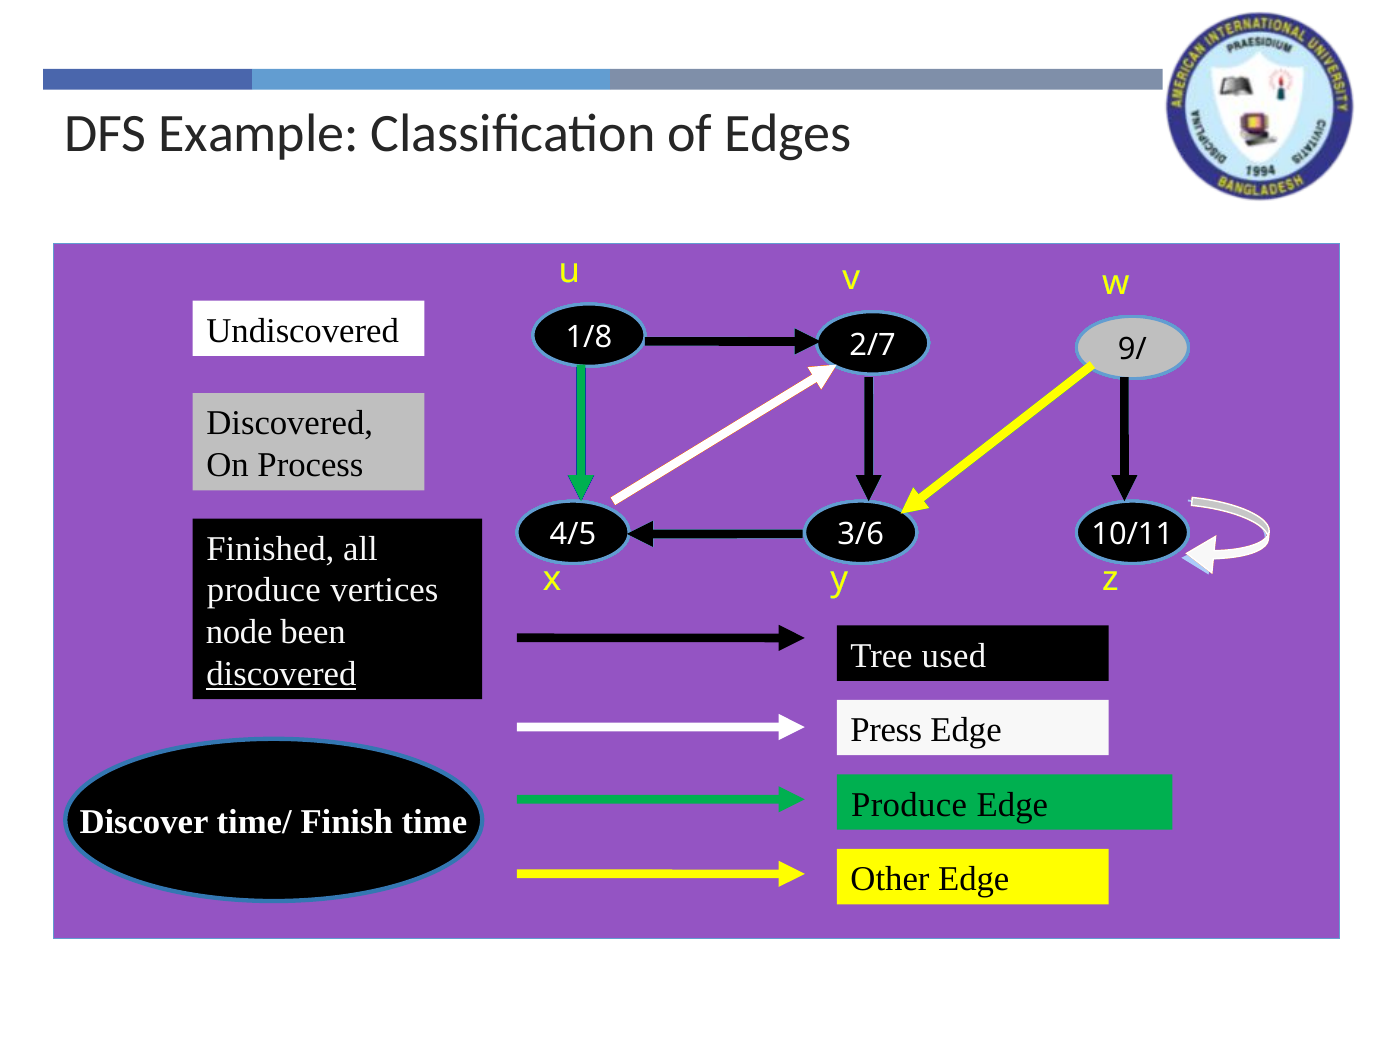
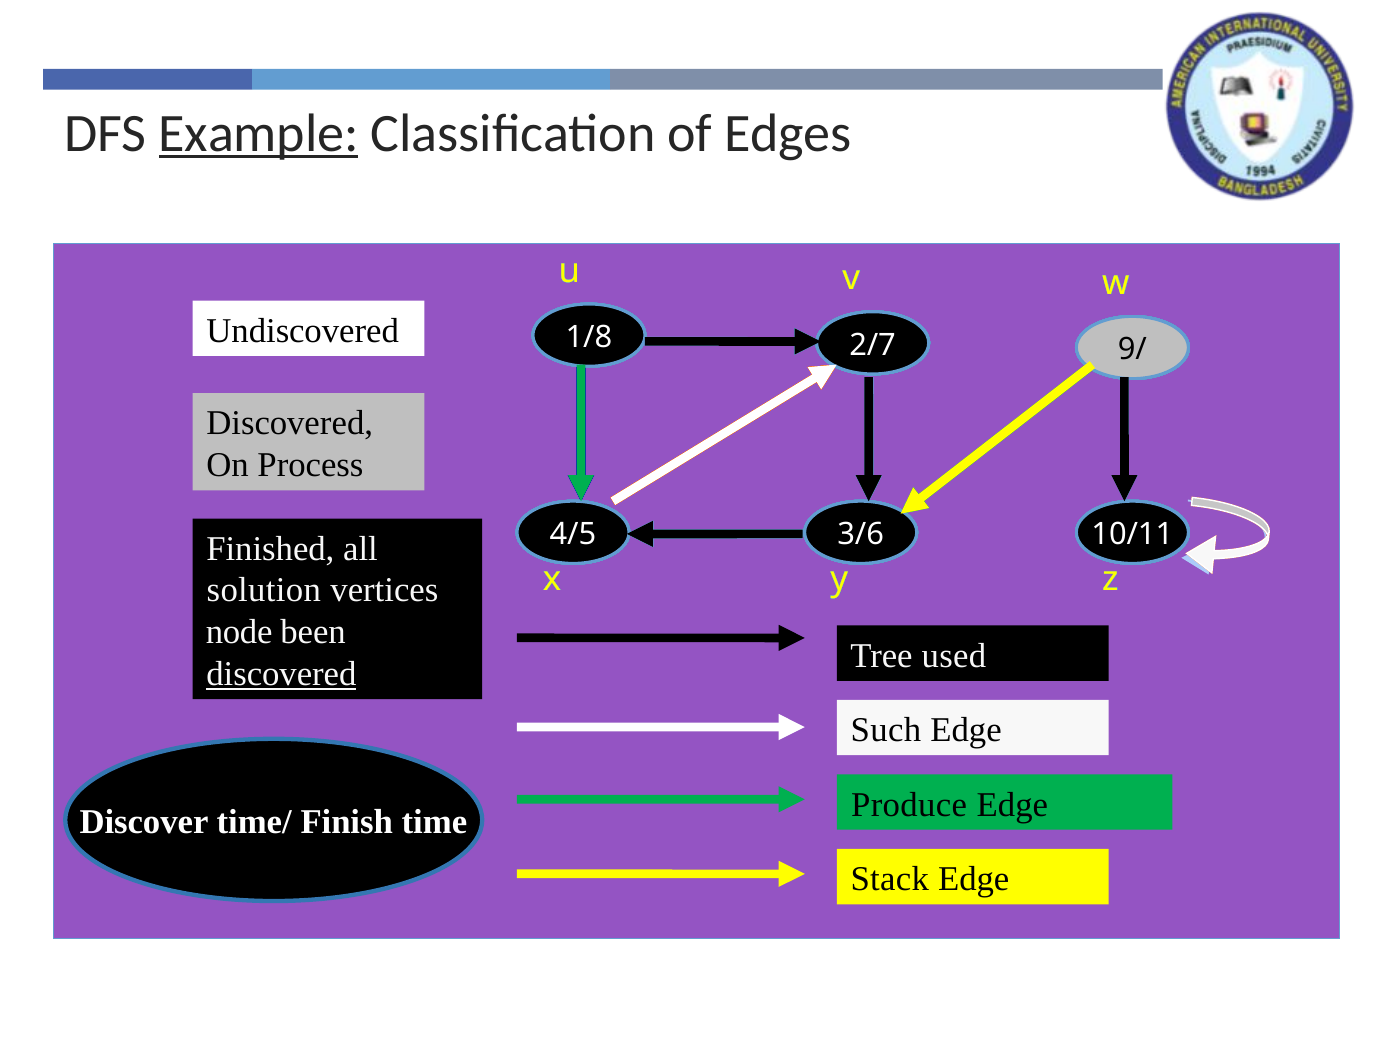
Example underline: none -> present (259, 134)
produce: produce -> solution (264, 590)
Press: Press -> Such (886, 730)
Other: Other -> Stack (890, 879)
